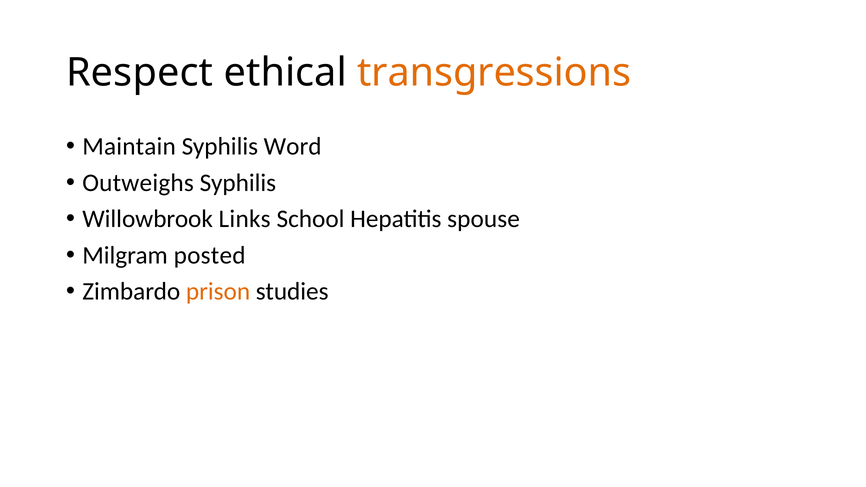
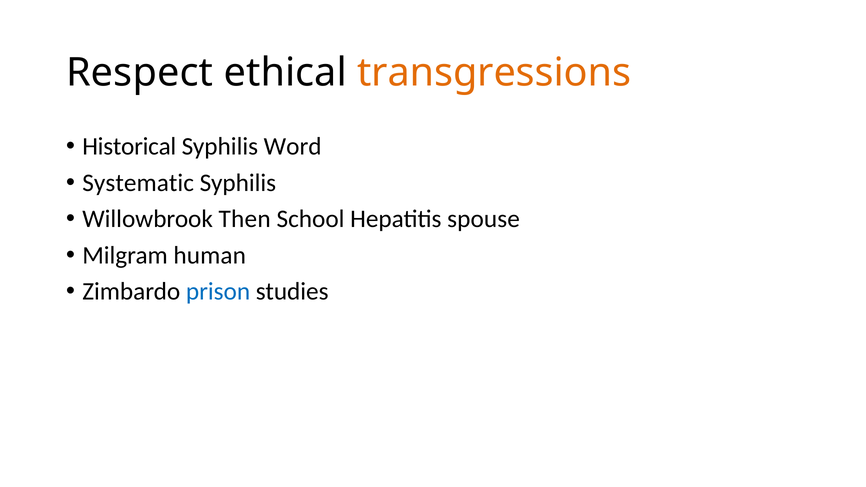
Maintain: Maintain -> Historical (129, 146)
Outweighs: Outweighs -> Systematic (138, 183)
Links: Links -> Then (245, 219)
posted: posted -> human (210, 255)
prison colour: orange -> blue (218, 292)
